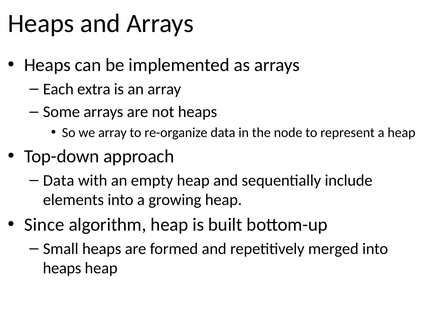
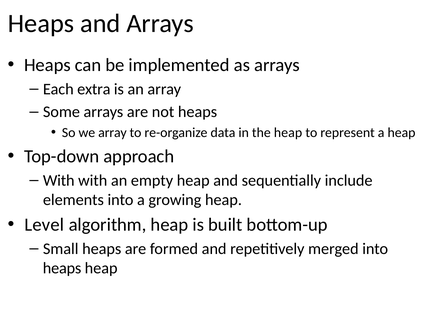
the node: node -> heap (288, 133)
Data: Data -> With (59, 180)
Since: Since -> Level (44, 225)
